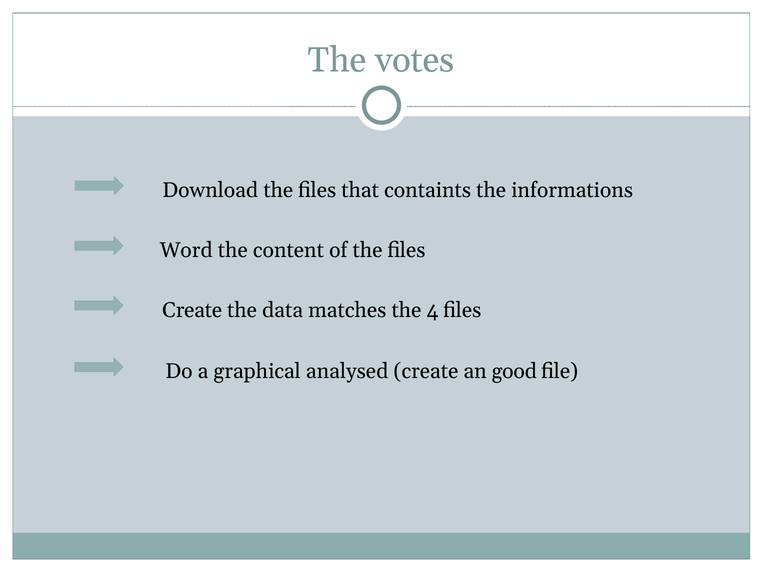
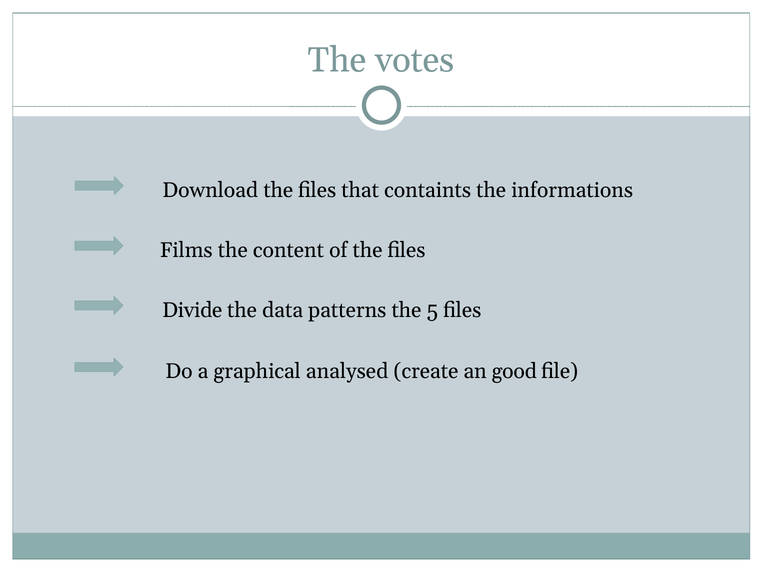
Word: Word -> Films (186, 250)
Create: Create -> Divide (192, 310)
matches: matches -> patterns (347, 310)
4: 4 -> 5 (432, 310)
